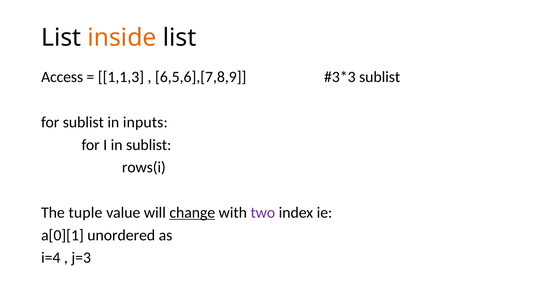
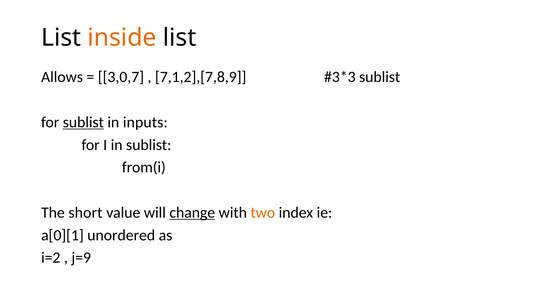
Access: Access -> Allows (62, 77)
1,1,3: 1,1,3 -> 3,0,7 (121, 77)
6,5,6],[7,8,9: 6,5,6],[7,8,9 -> 7,1,2],[7,8,9 (201, 77)
sublist underline: none -> present (83, 122)
rows(i: rows(i -> from(i (144, 168)
tuple: tuple -> short (85, 213)
two colour: purple -> orange (263, 213)
i=4: i=4 -> i=2 (51, 258)
j=3: j=3 -> j=9 (81, 258)
